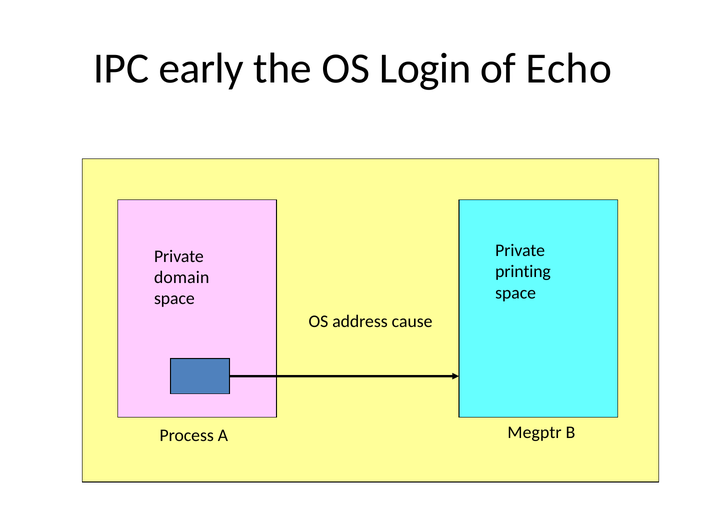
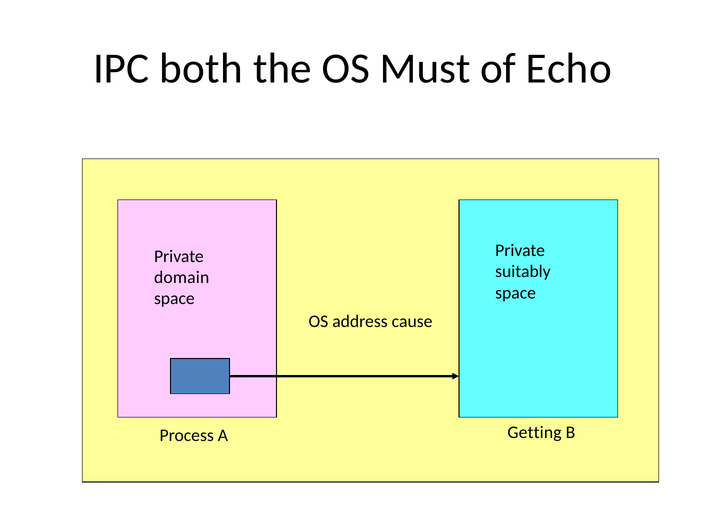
early: early -> both (201, 68)
Login: Login -> Must (425, 68)
printing: printing -> suitably (523, 272)
Megptr: Megptr -> Getting (535, 433)
